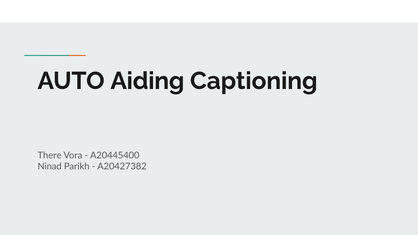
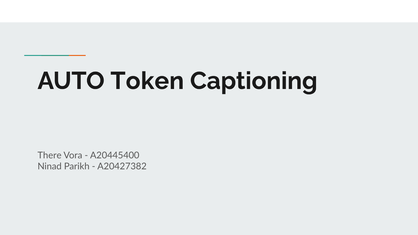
Aiding: Aiding -> Token (147, 81)
